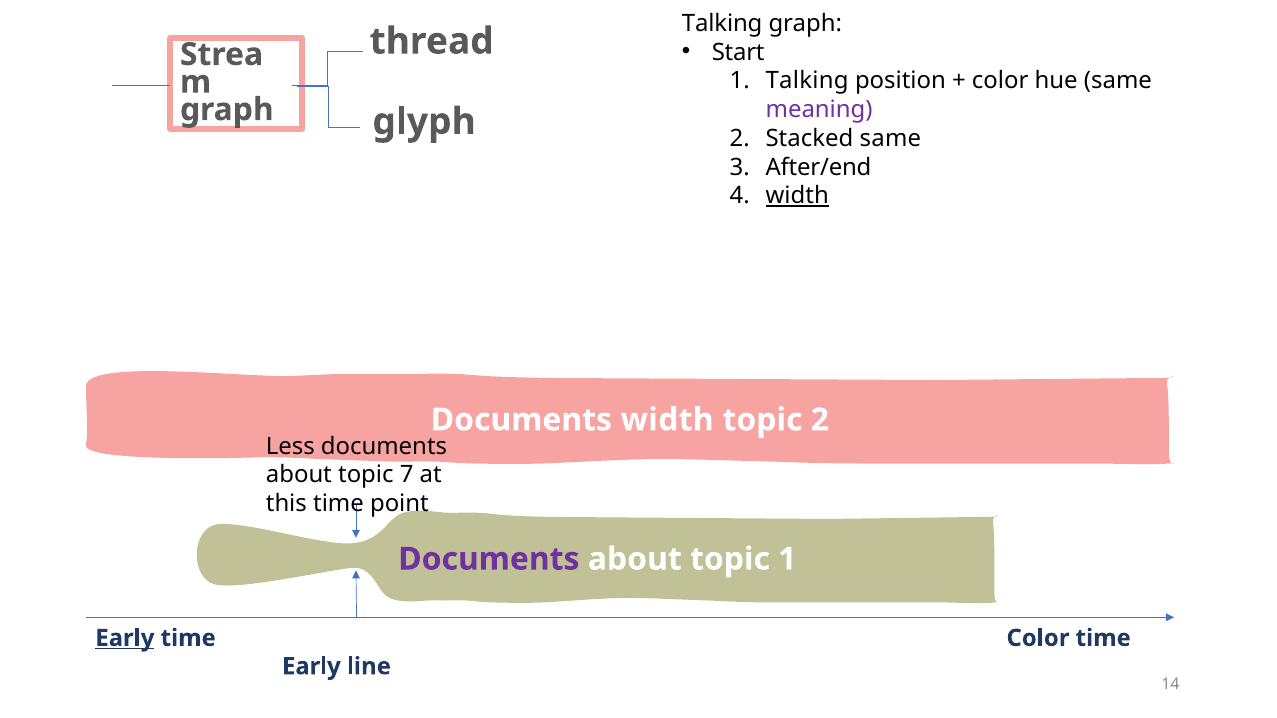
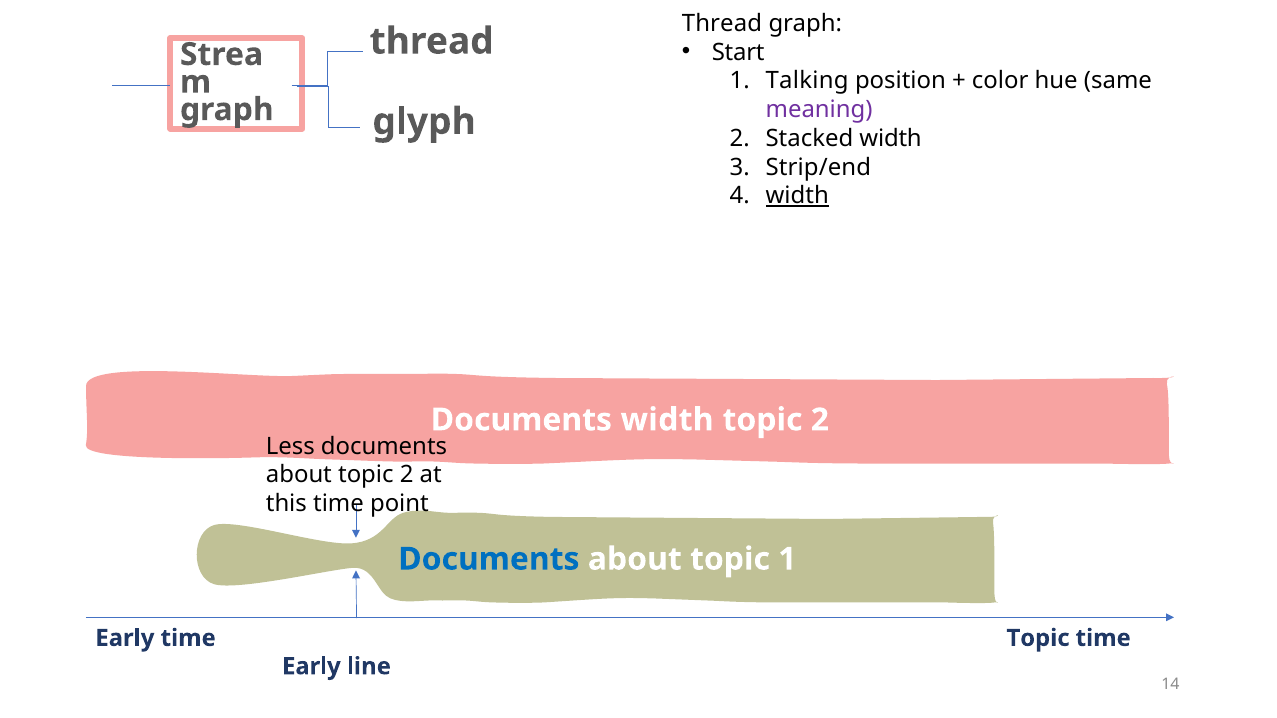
Talking: Talking -> Thread (722, 24)
Stacked same: same -> width (891, 139)
After/end: After/end -> Strip/end (818, 167)
about topic 7: 7 -> 2 (407, 475)
Documents colour: purple -> blue (489, 559)
Early underline: present -> none (125, 638)
time Color: Color -> Topic (1038, 638)
